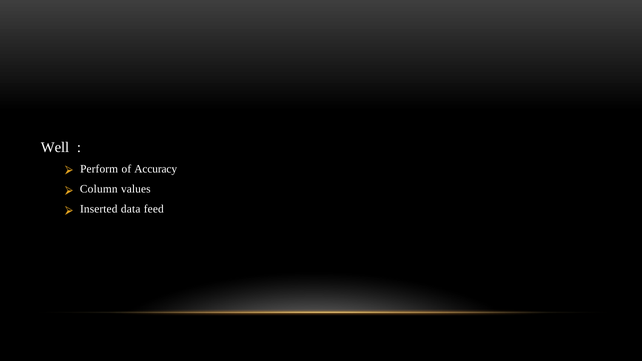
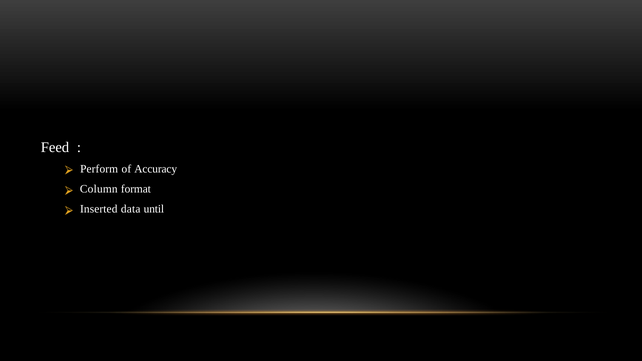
Well: Well -> Feed (55, 147)
values: values -> format (136, 189)
feed: feed -> until (154, 209)
